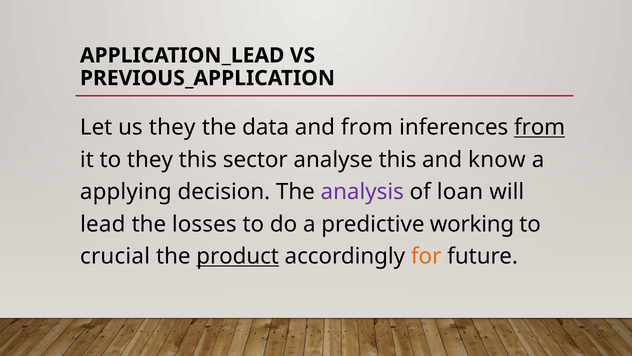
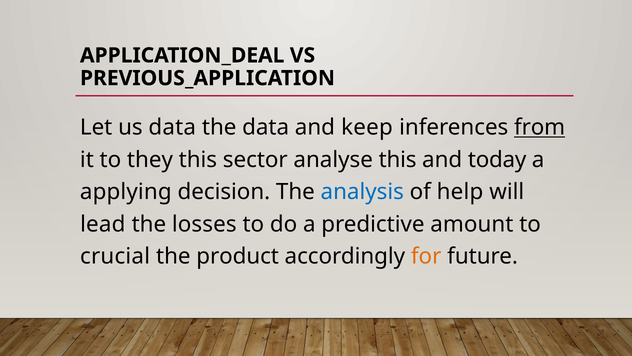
LEAD: LEAD -> DEAL (258, 55)
us they: they -> data (172, 127)
and from: from -> keep (367, 127)
know: know -> today (497, 159)
analysis colour: purple -> blue (362, 192)
loan: loan -> help (460, 192)
working: working -> amount (472, 224)
product underline: present -> none (238, 256)
